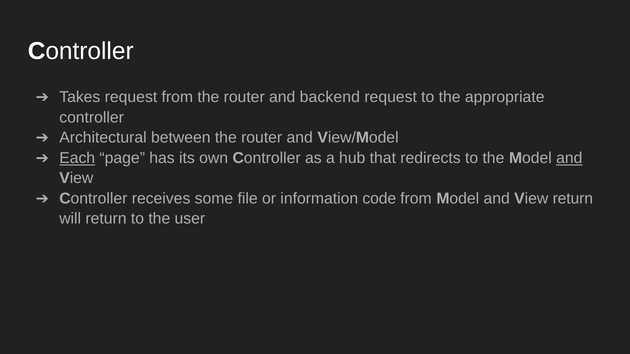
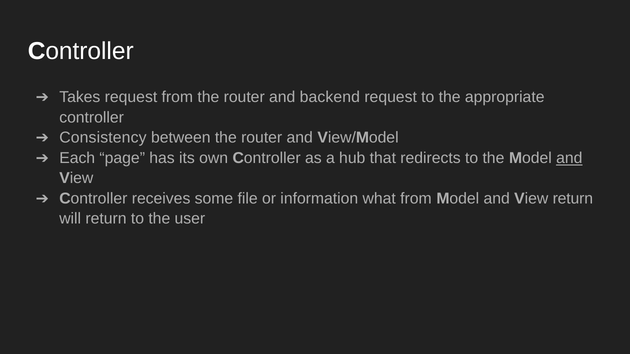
Architectural: Architectural -> Consistency (103, 138)
Each underline: present -> none (77, 158)
code: code -> what (379, 199)
